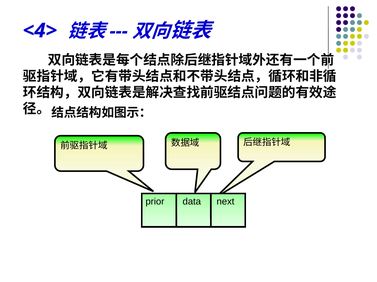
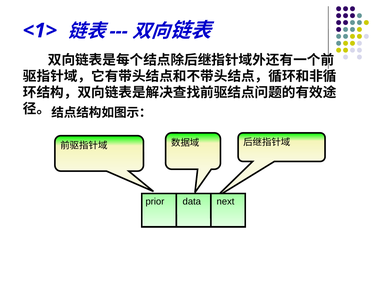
<4>: <4> -> <1> (40, 31)
